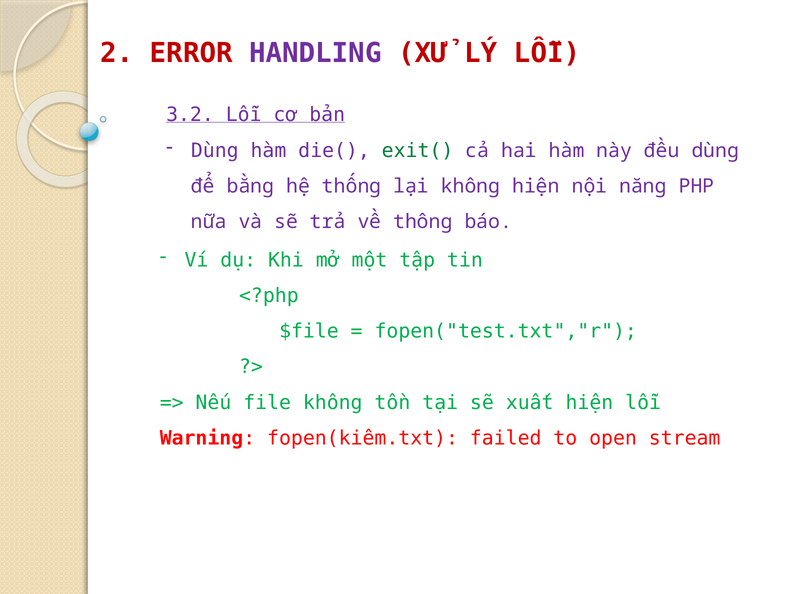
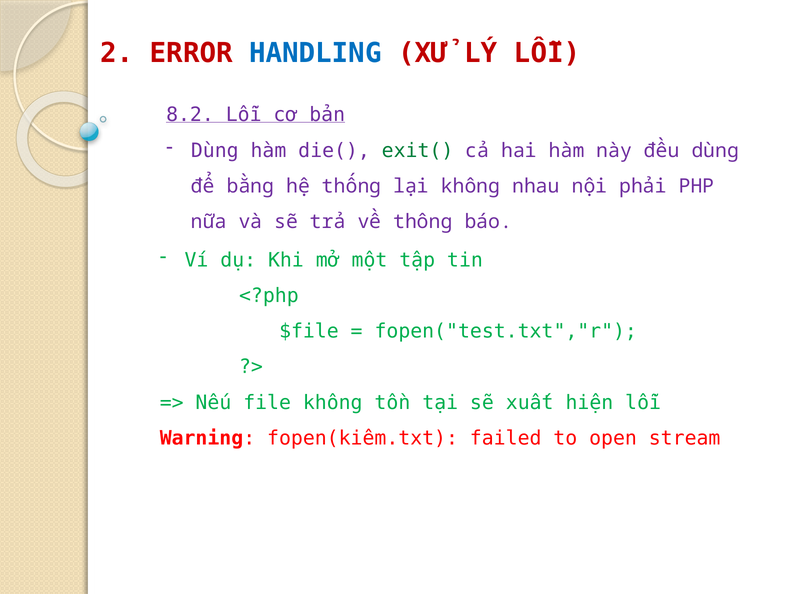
HANDLING colour: purple -> blue (315, 53)
3.2: 3.2 -> 8.2 (190, 115)
không hiện: hiện -> nhau (536, 186)
năng: năng -> phải (643, 186)
